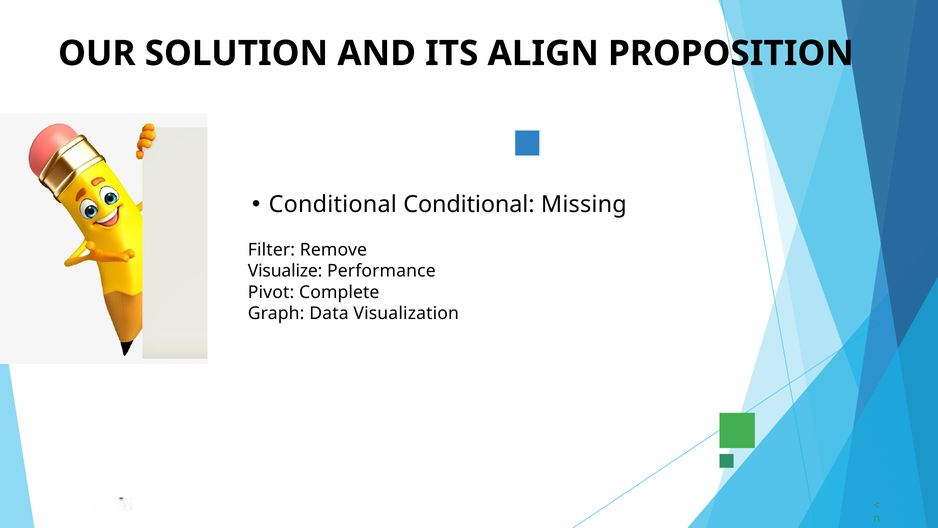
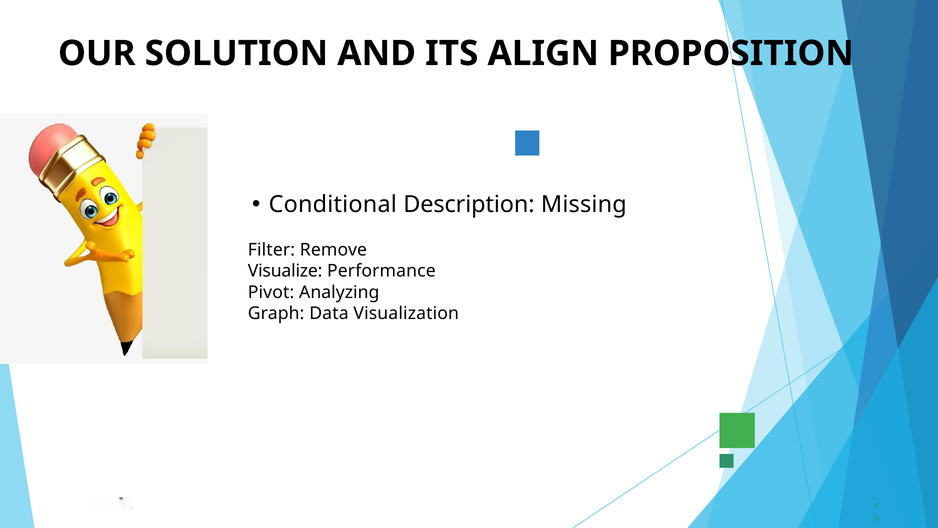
Conditional Conditional: Conditional -> Description (469, 204)
Complete: Complete -> Analyzing (339, 292)
